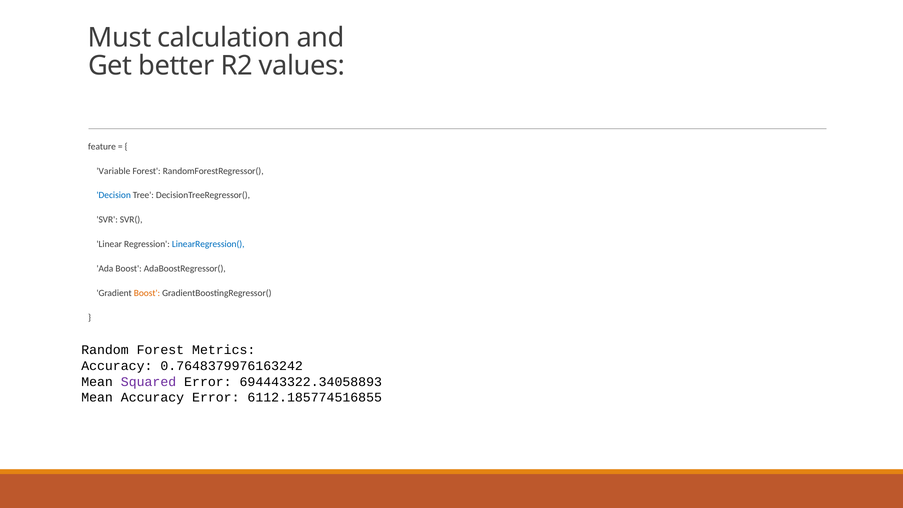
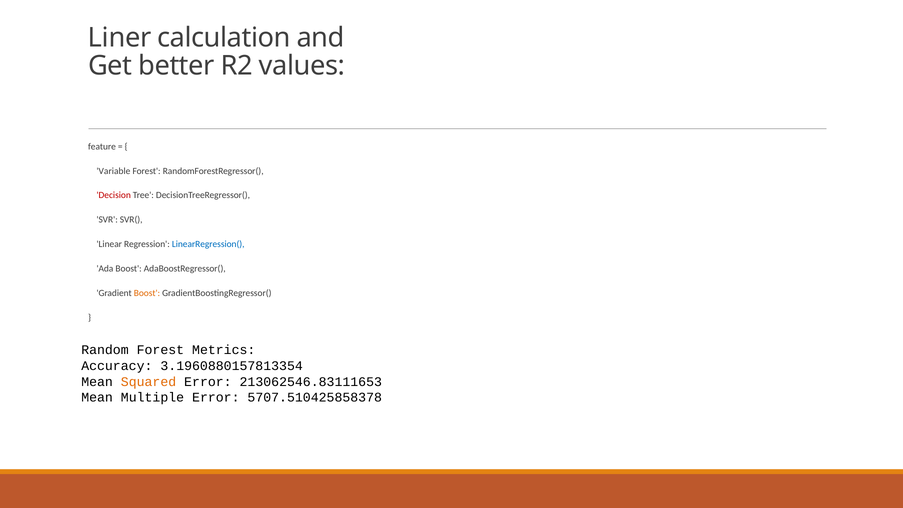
Must: Must -> Liner (120, 38)
Decision colour: blue -> red (114, 195)
0.7648379976163242: 0.7648379976163242 -> 3.1960880157813354 (232, 366)
Squared colour: purple -> orange (149, 382)
694443322.34058893: 694443322.34058893 -> 213062546.83111653 (311, 382)
Mean Accuracy: Accuracy -> Multiple (152, 397)
6112.185774516855: 6112.185774516855 -> 5707.510425858378 (315, 397)
